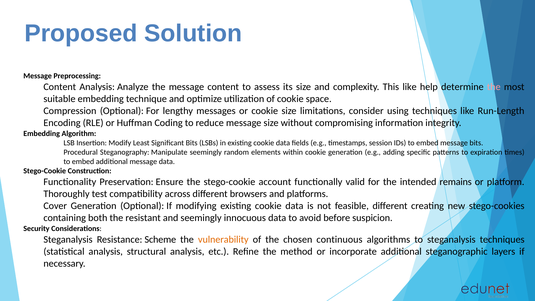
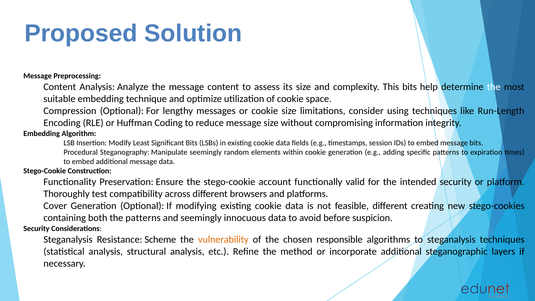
This like: like -> bits (410, 87)
the colour: pink -> white (494, 87)
intended remains: remains -> security (456, 182)
the resistant: resistant -> patterns (143, 218)
continuous: continuous -> responsible (340, 239)
